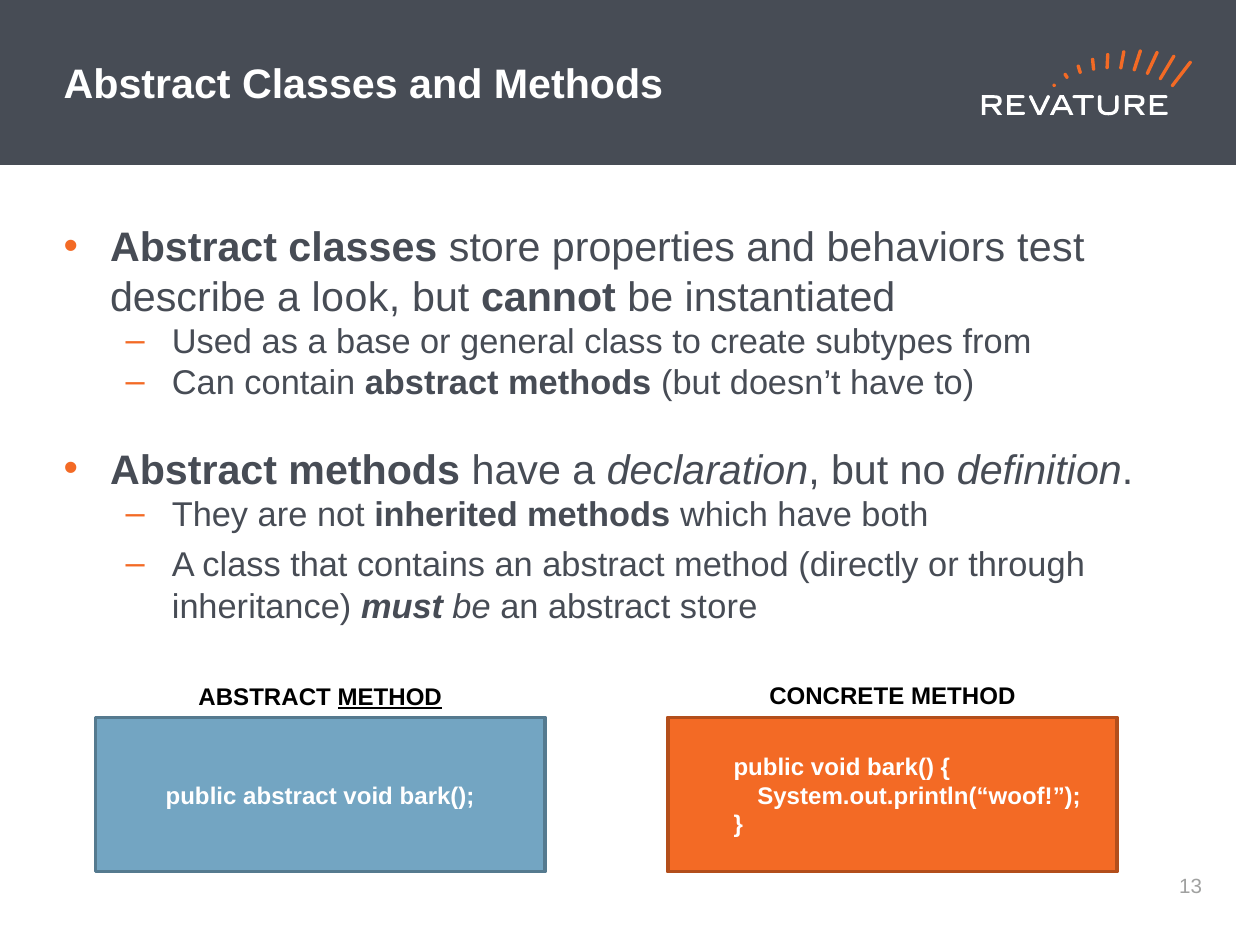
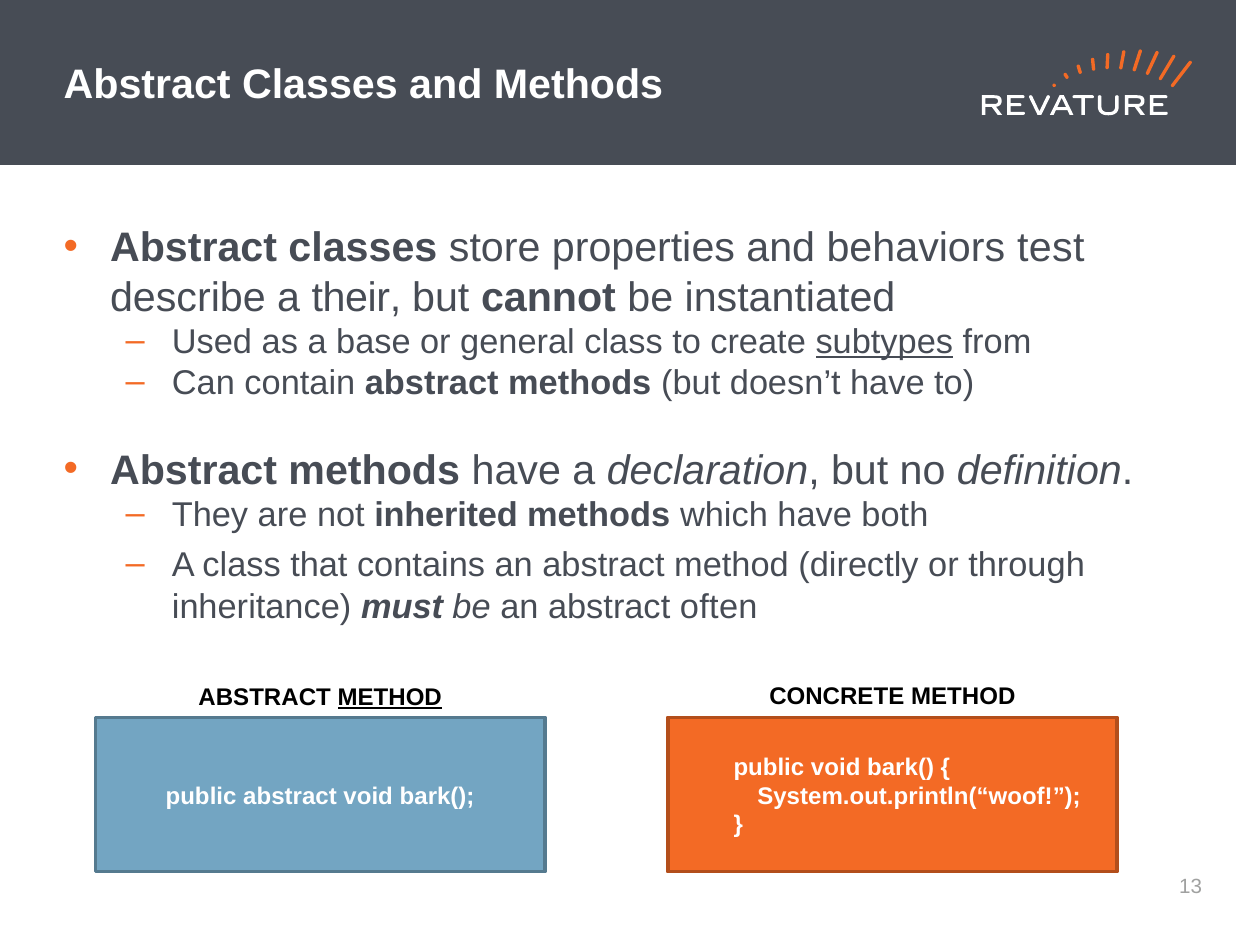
look: look -> their (356, 297)
subtypes underline: none -> present (884, 342)
abstract store: store -> often (719, 607)
